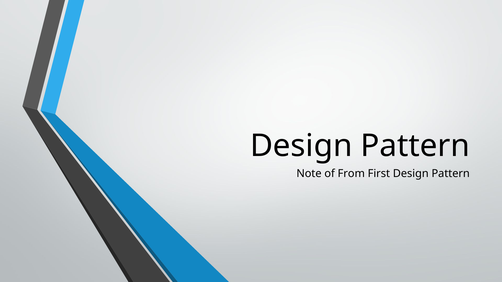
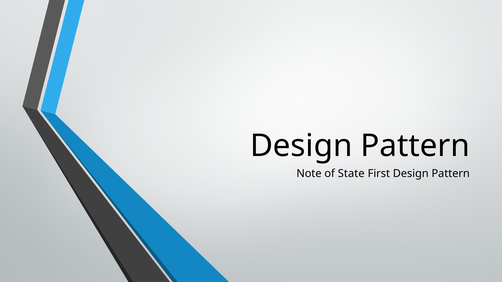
From: From -> State (351, 174)
